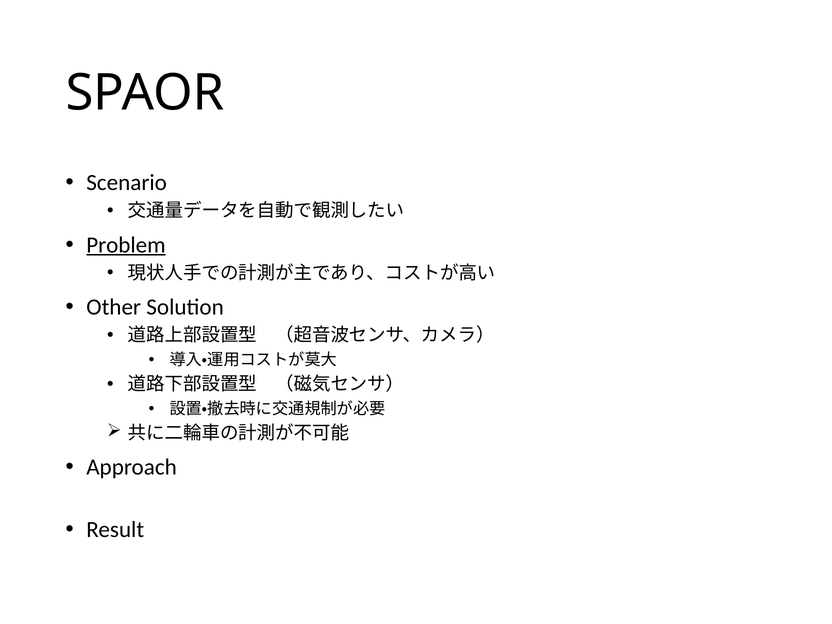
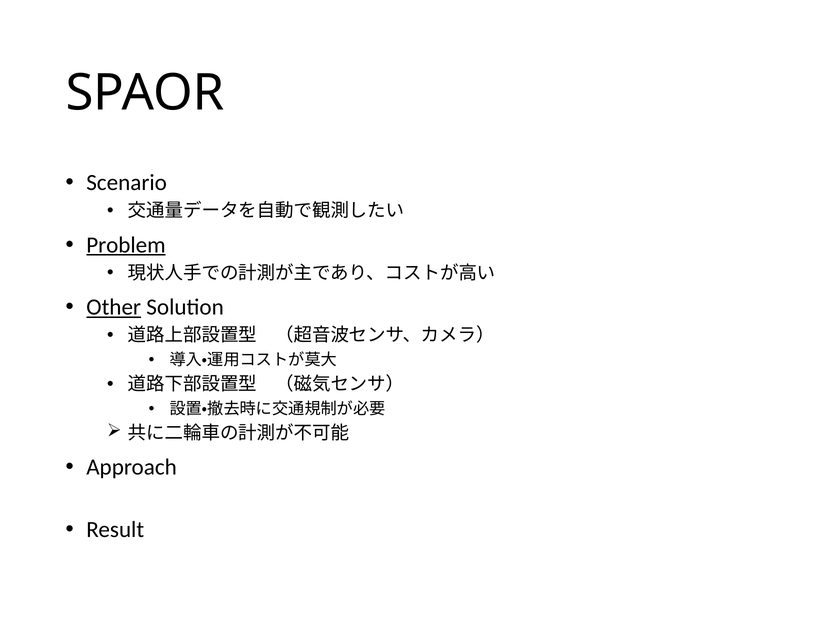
Other underline: none -> present (114, 307)
